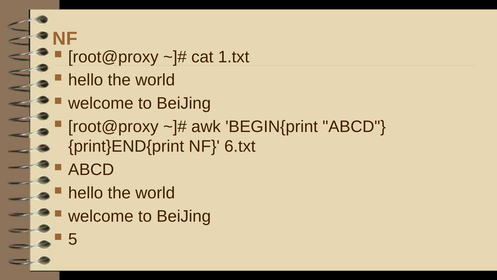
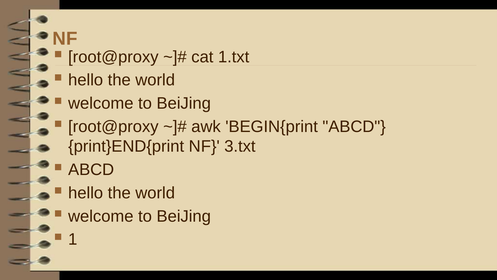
6.txt: 6.txt -> 3.txt (240, 146)
5: 5 -> 1 (73, 239)
